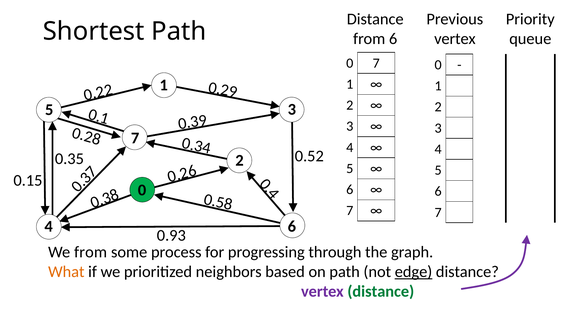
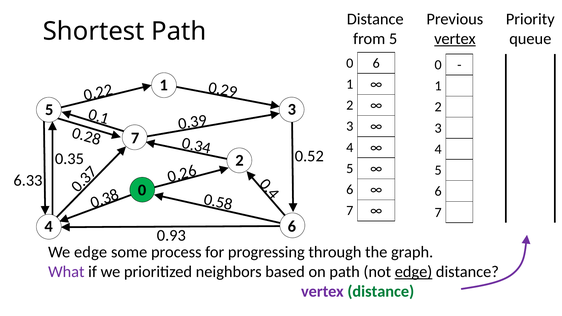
from 6: 6 -> 5 (393, 39)
vertex underline: none -> present (455, 39)
0 7: 7 -> 6 (376, 63)
0.15: 0.15 -> 6.33 (28, 180)
We from: from -> edge (91, 252)
What colour: orange -> purple (66, 272)
